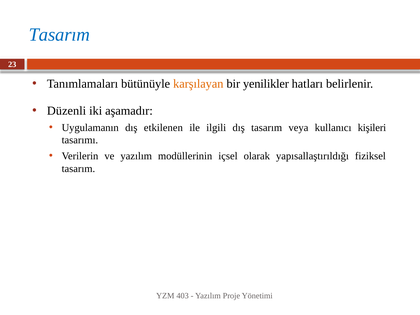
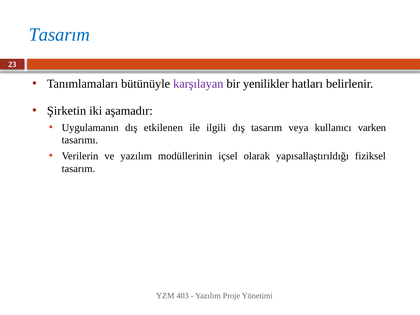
karşılayan colour: orange -> purple (198, 84)
Düzenli: Düzenli -> Şirketin (67, 111)
kişileri: kişileri -> varken (372, 128)
